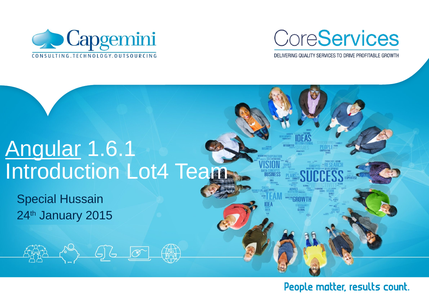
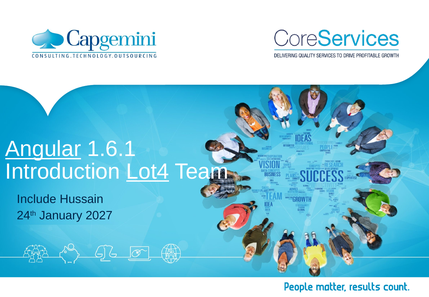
Lot4 underline: none -> present (148, 171)
Special: Special -> Include (37, 199)
2015: 2015 -> 2027 (99, 215)
